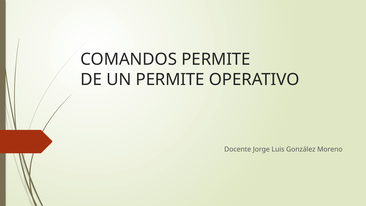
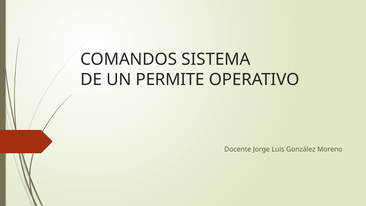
COMANDOS PERMITE: PERMITE -> SISTEMA (216, 59)
